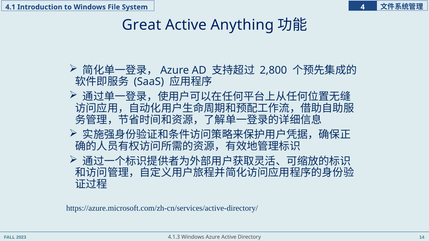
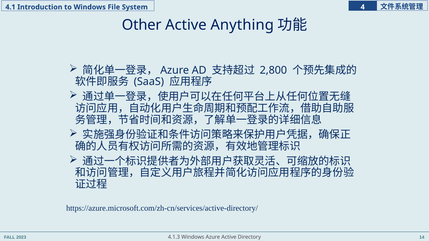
Great: Great -> Other (142, 25)
